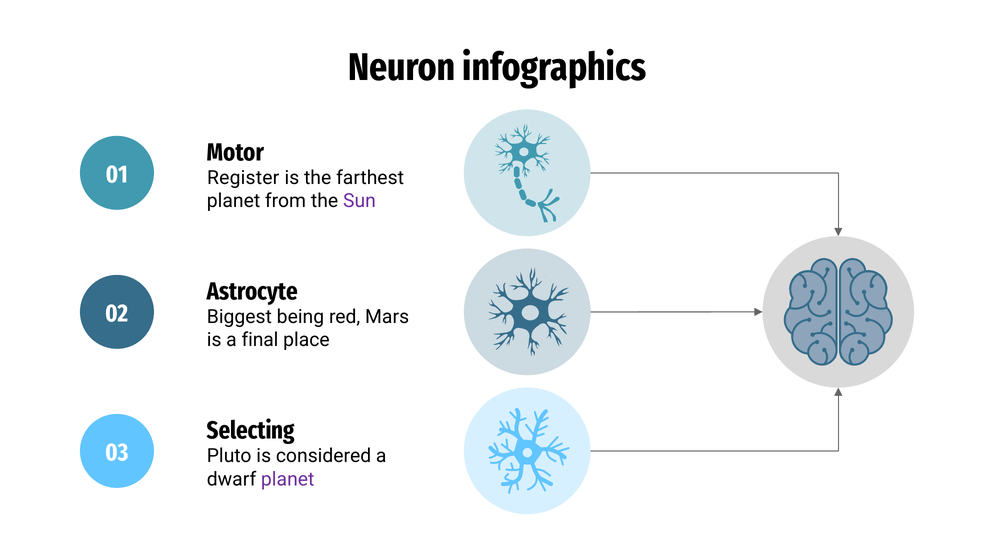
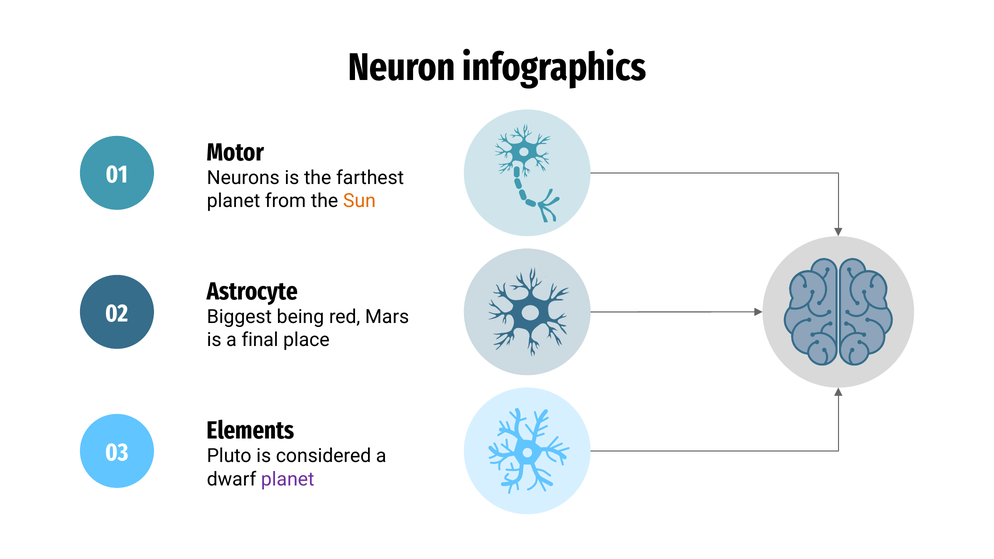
Register: Register -> Neurons (243, 178)
Sun colour: purple -> orange (359, 201)
Selecting: Selecting -> Elements (251, 431)
